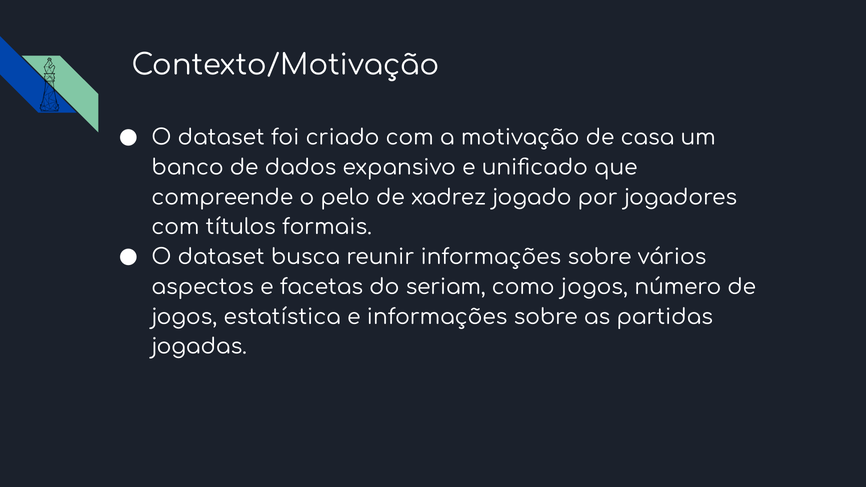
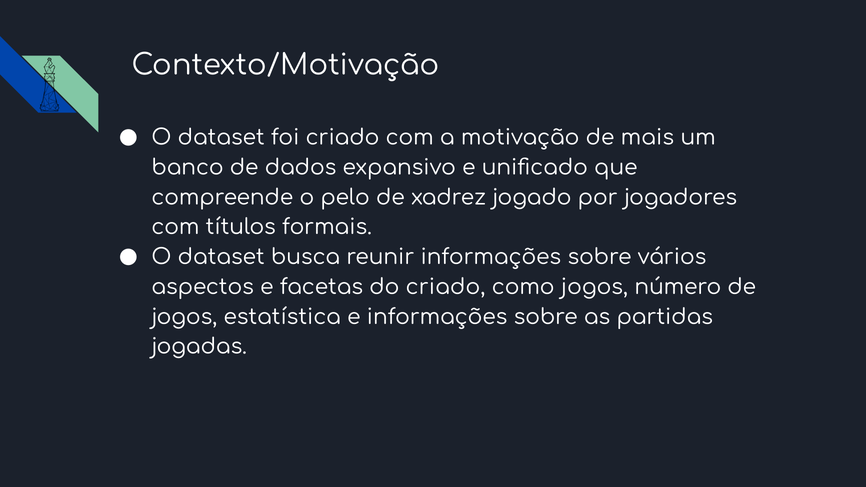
casa: casa -> mais (647, 138)
do seriam: seriam -> criado (445, 287)
